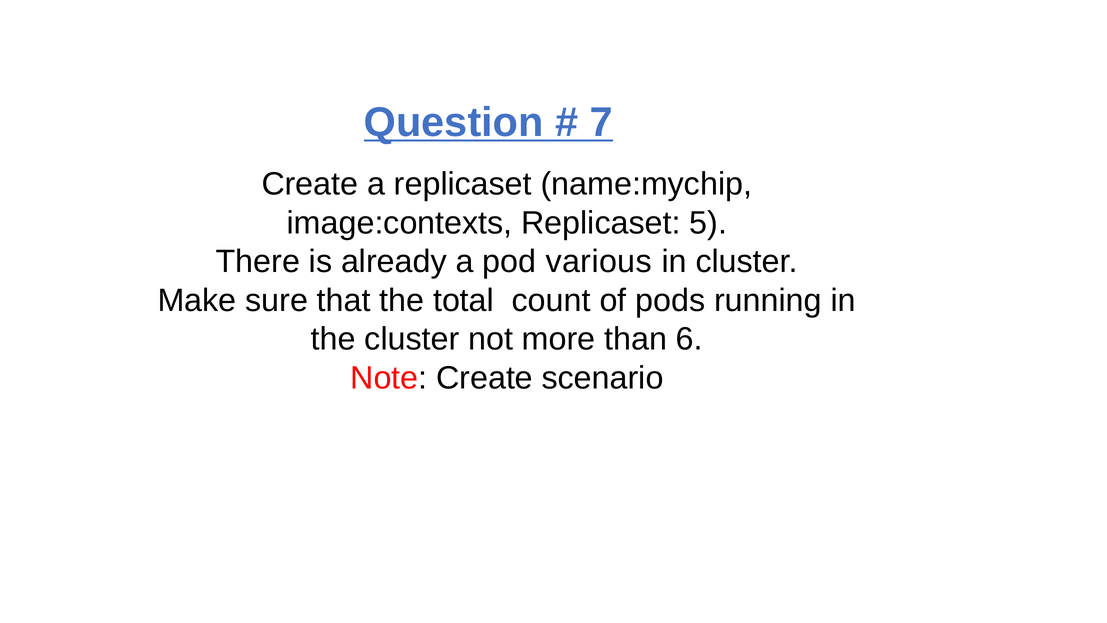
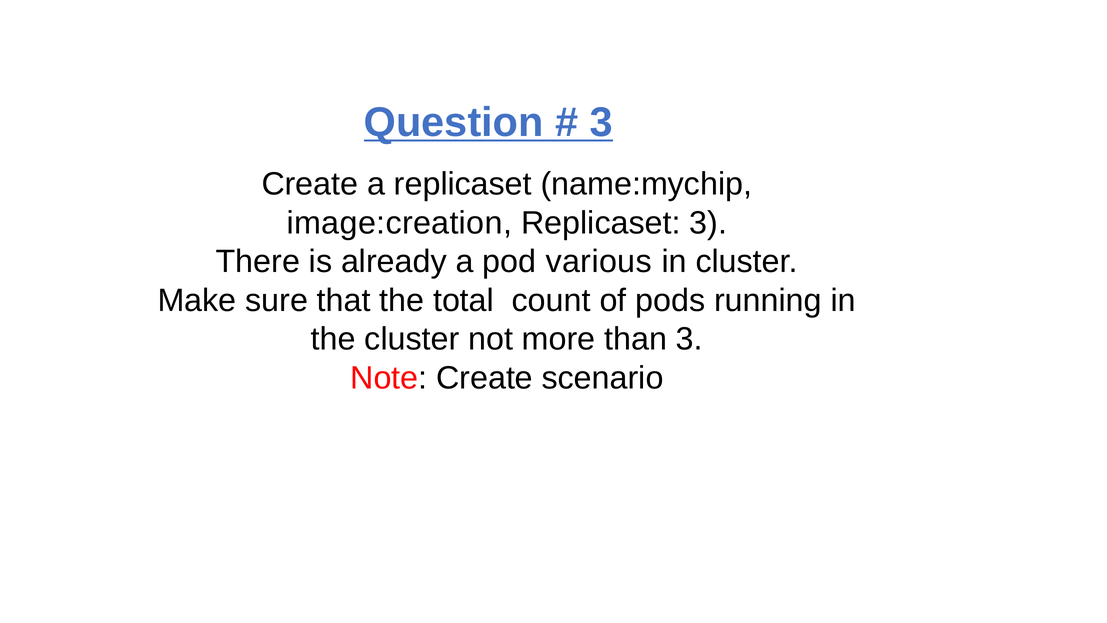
7: 7 -> 3 (601, 122)
image:contexts: image:contexts -> image:creation (399, 223)
Replicaset 5: 5 -> 3 (708, 223)
than 6: 6 -> 3 (689, 339)
